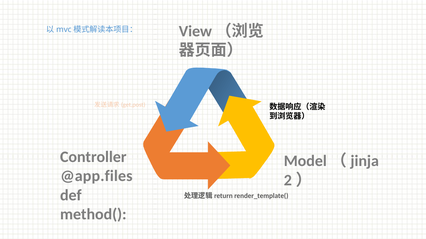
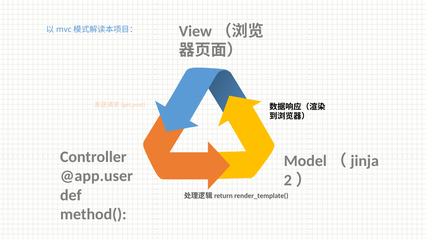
@app.files: @app.files -> @app.user (96, 176)
